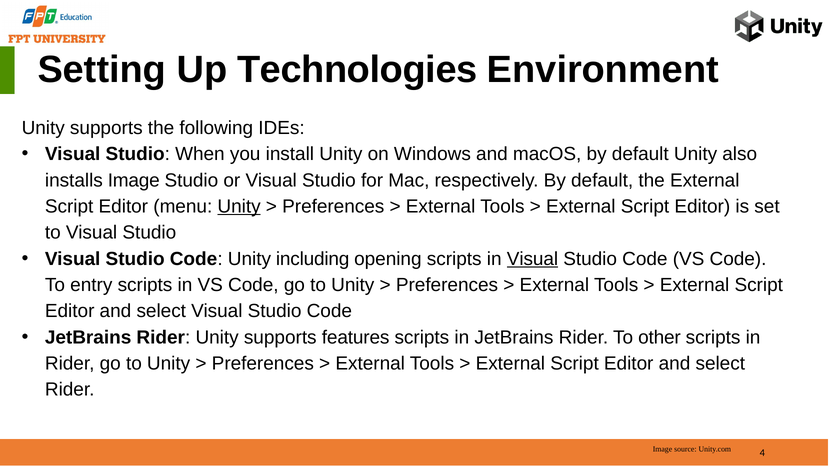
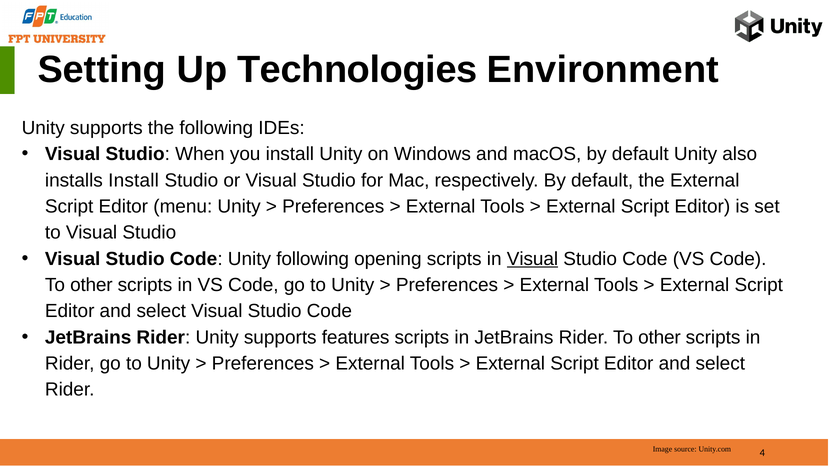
installs Image: Image -> Install (134, 180)
Unity underline: present -> none (239, 207)
Unity including: including -> following (313, 259)
entry: entry -> other (91, 285)
